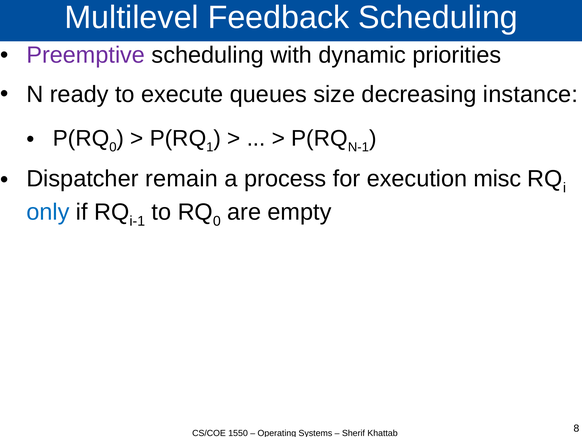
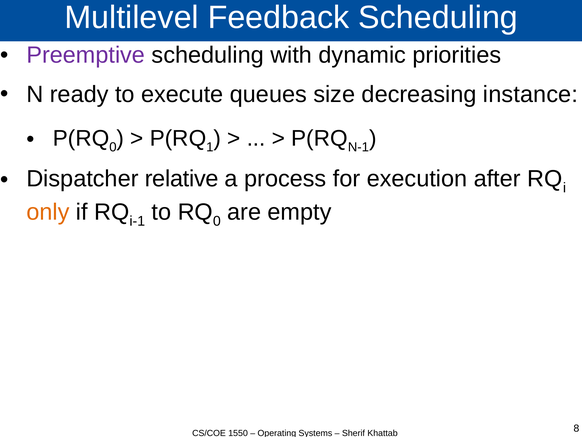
remain: remain -> relative (182, 179)
misc: misc -> after (497, 179)
only colour: blue -> orange (48, 212)
